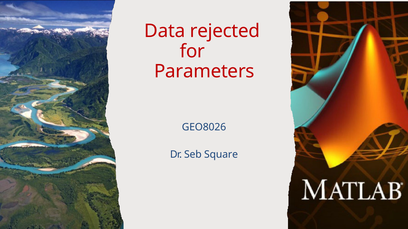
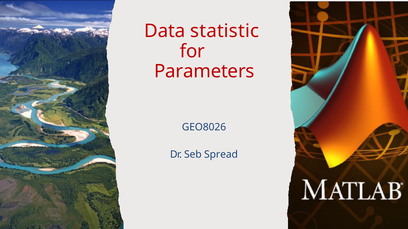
rejected: rejected -> statistic (225, 31)
Square: Square -> Spread (221, 155)
